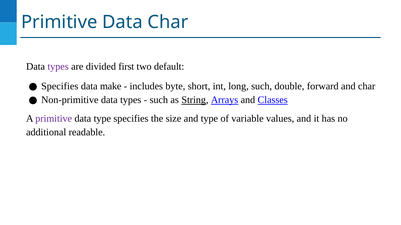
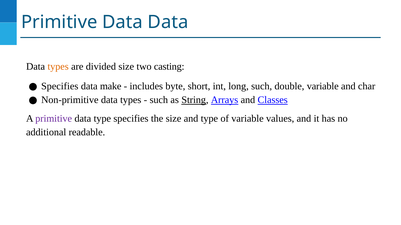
Data Char: Char -> Data (168, 22)
types colour: purple -> orange (58, 67)
divided first: first -> size (126, 67)
default: default -> casting (169, 67)
double forward: forward -> variable (323, 86)
